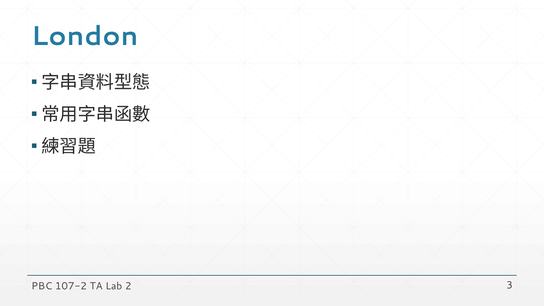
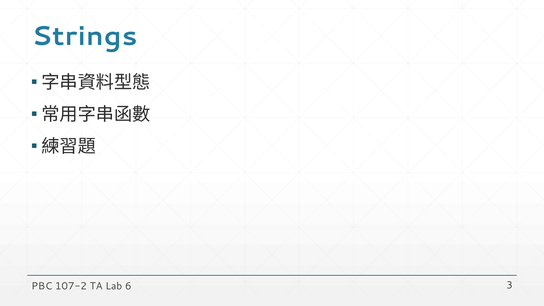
London: London -> Strings (85, 36)
2: 2 -> 6 (128, 286)
